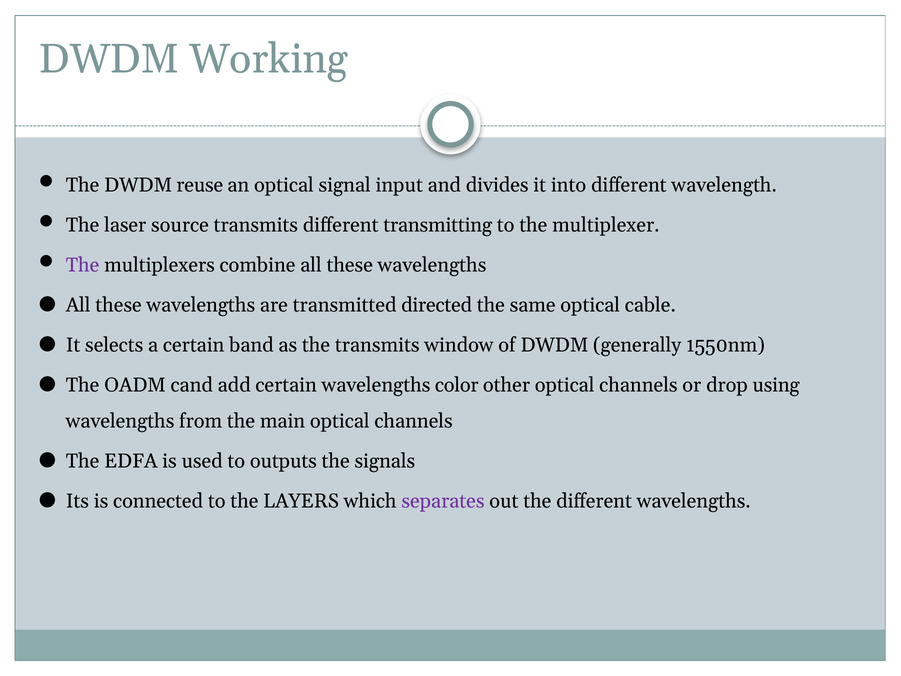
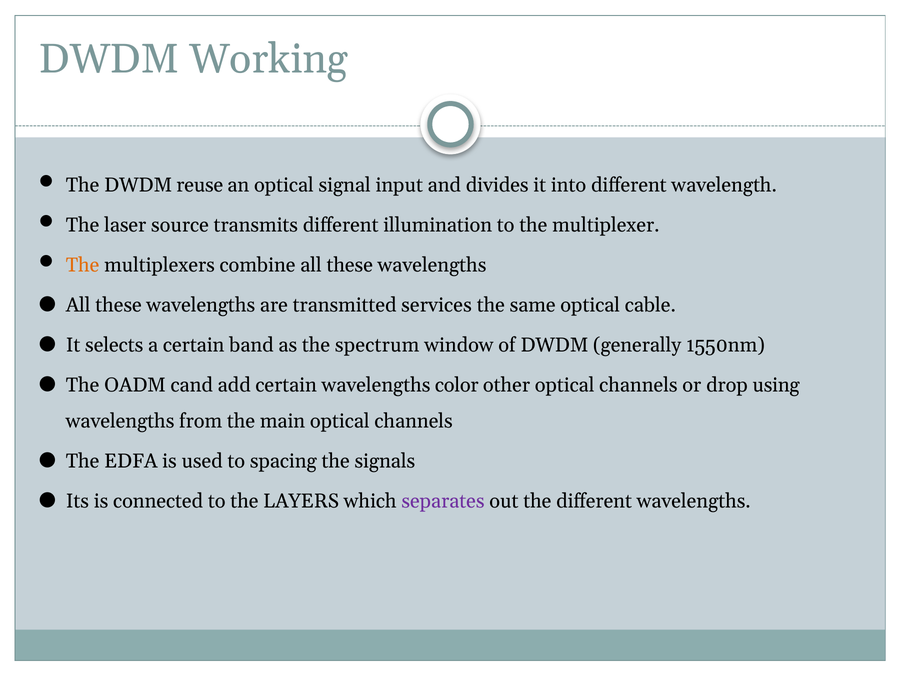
transmitting: transmitting -> illumination (438, 225)
The colour: purple -> orange (83, 265)
directed: directed -> services (436, 305)
the transmits: transmits -> spectrum (377, 345)
outputs: outputs -> spacing (283, 461)
